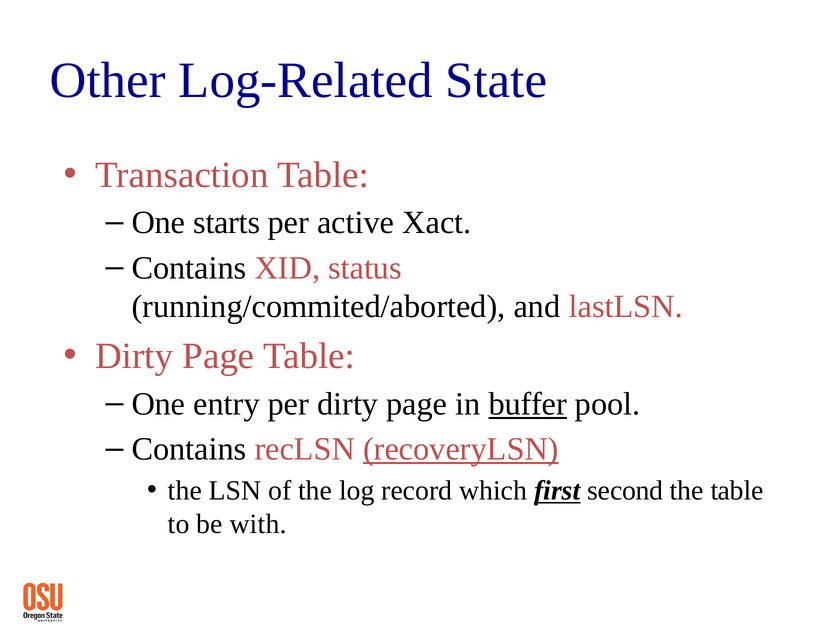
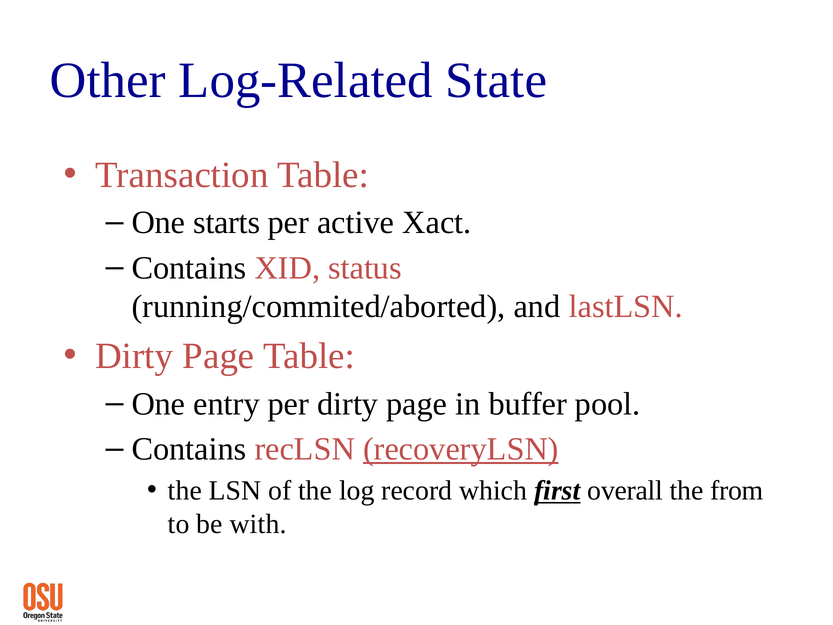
buffer underline: present -> none (528, 404)
second: second -> overall (625, 490)
the table: table -> from (737, 490)
